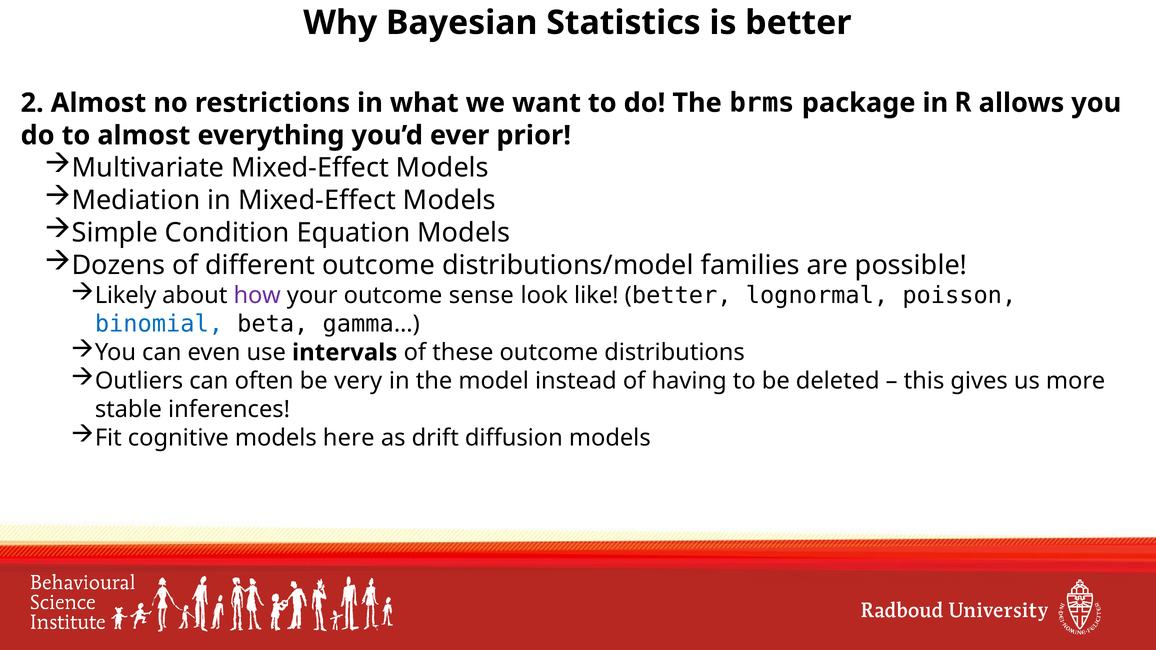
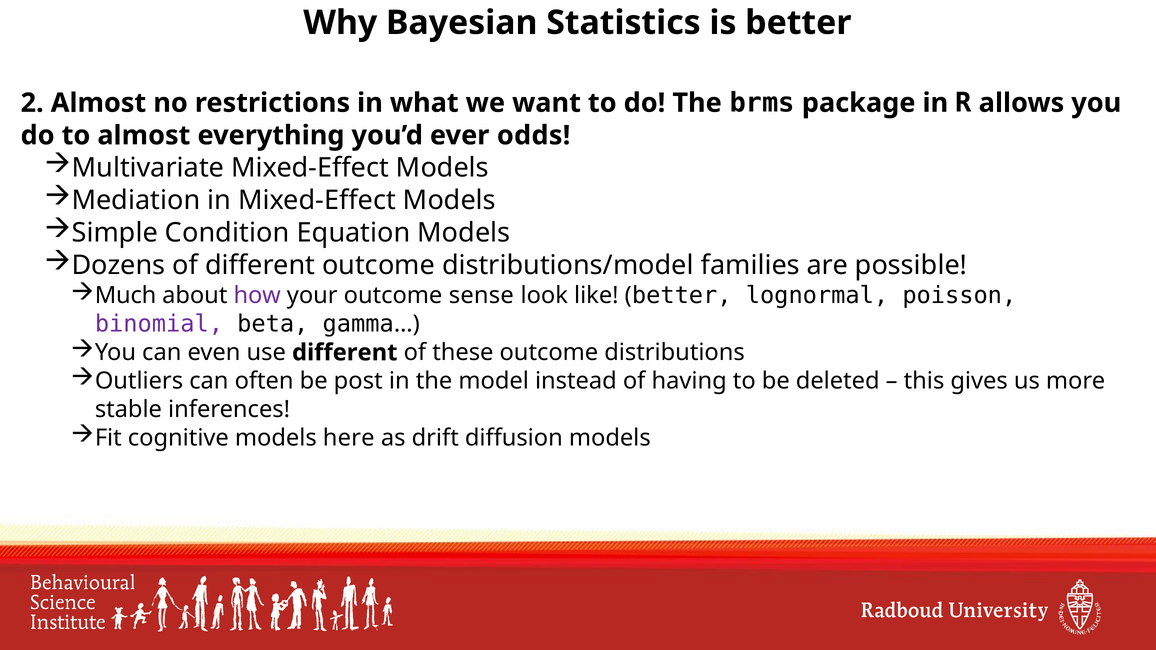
prior: prior -> odds (534, 135)
Likely: Likely -> Much (126, 296)
binomial colour: blue -> purple (159, 324)
use intervals: intervals -> different (345, 353)
very: very -> post (358, 381)
